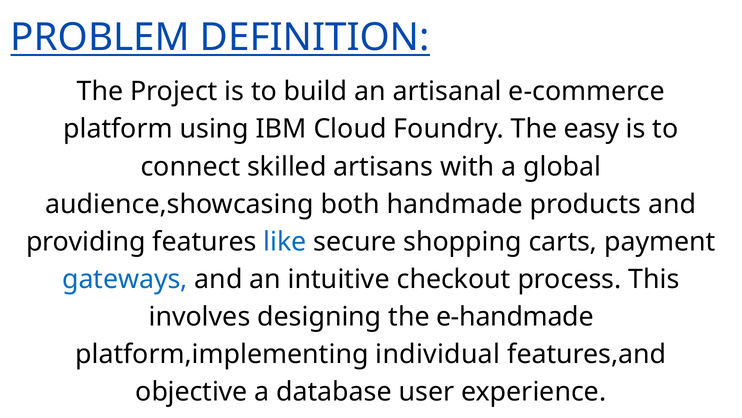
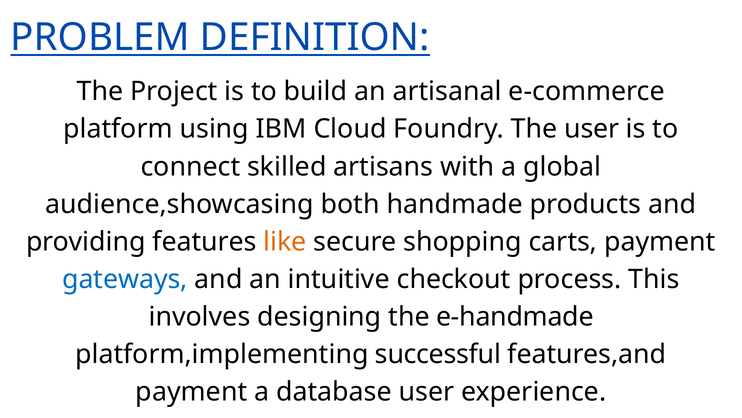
The easy: easy -> user (592, 129)
like colour: blue -> orange (285, 241)
individual: individual -> successful (438, 354)
objective: objective -> payment (191, 391)
